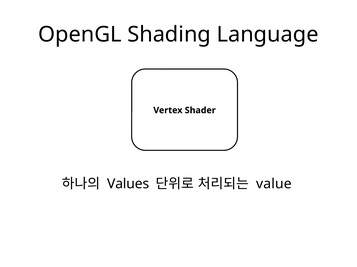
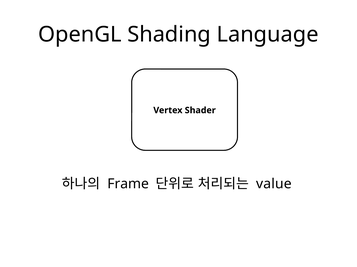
Values: Values -> Frame (128, 184)
